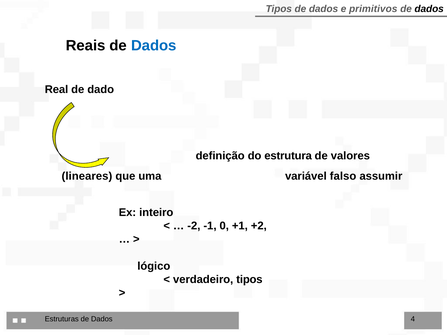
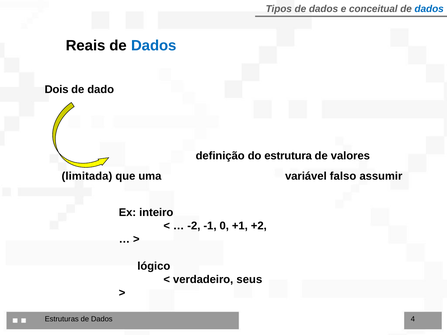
primitivos: primitivos -> conceitual (373, 9)
dados colour: black -> blue (429, 9)
Real: Real -> Dois (57, 89)
lineares: lineares -> limitada (87, 176)
verdadeiro tipos: tipos -> seus (249, 280)
